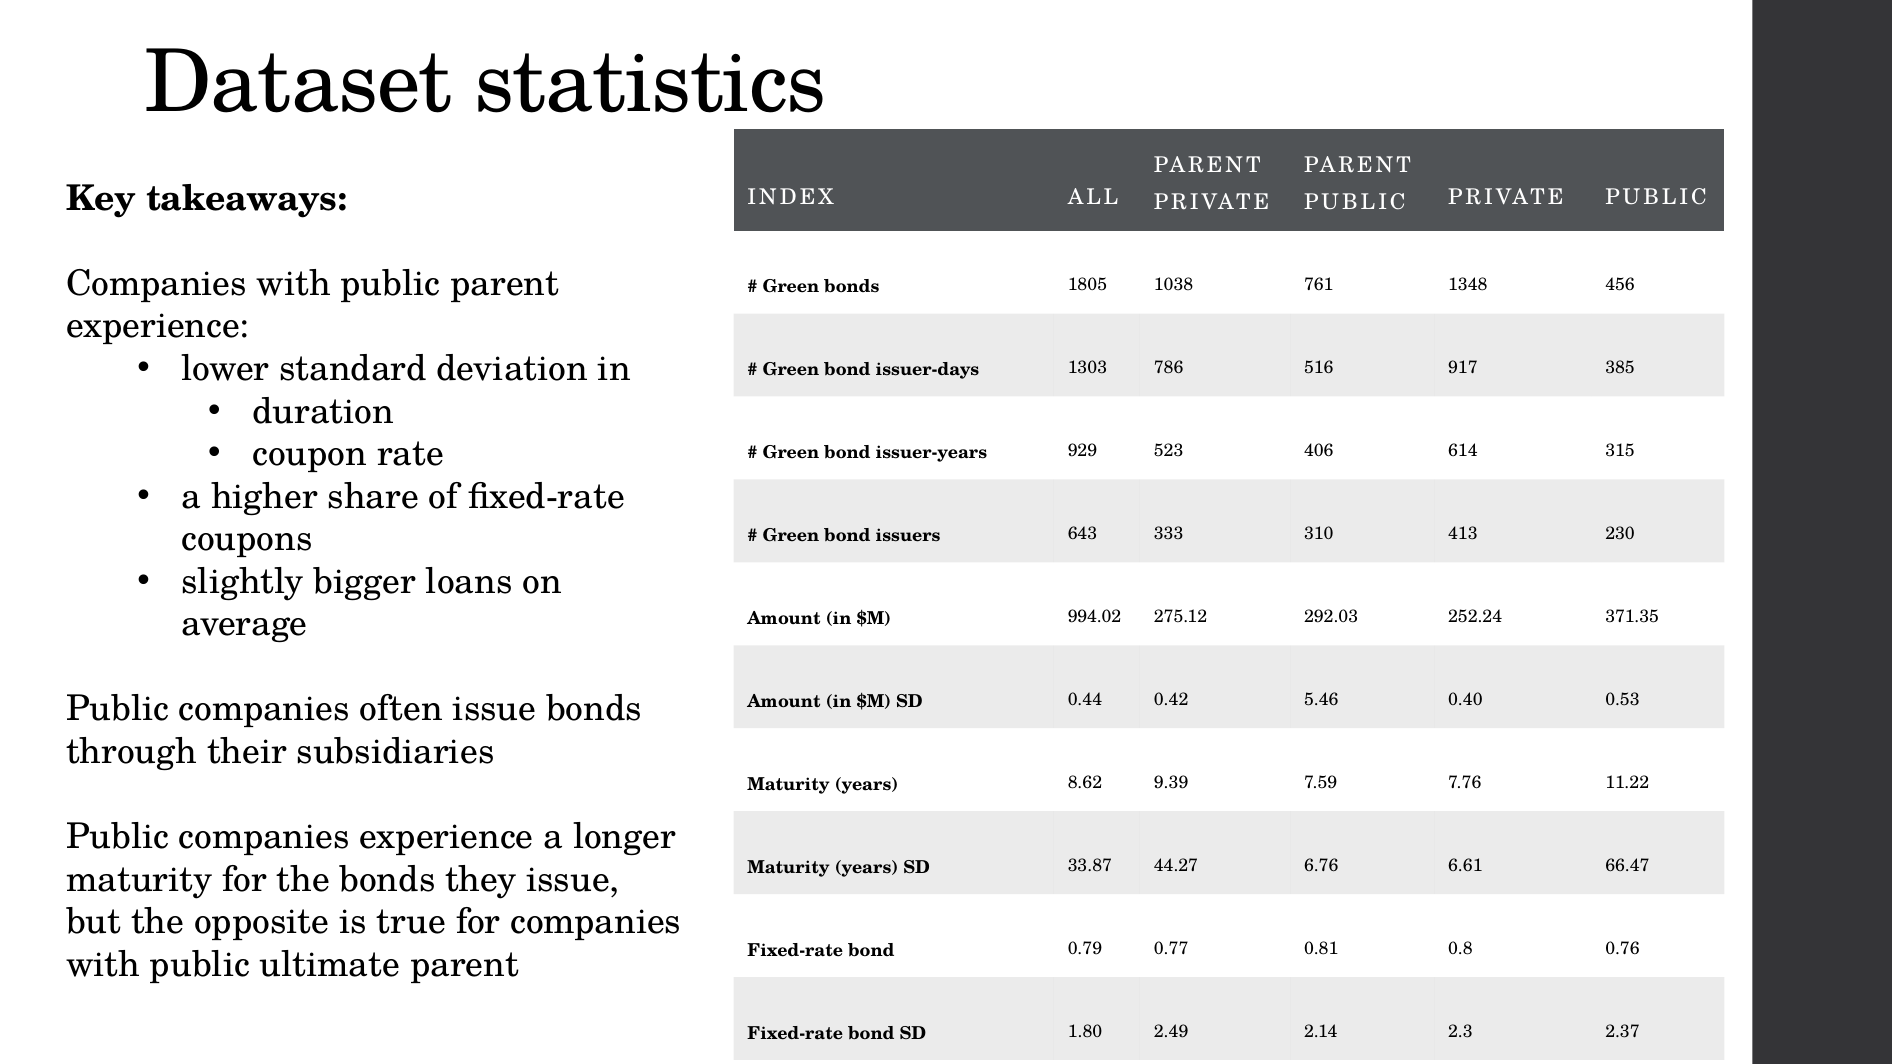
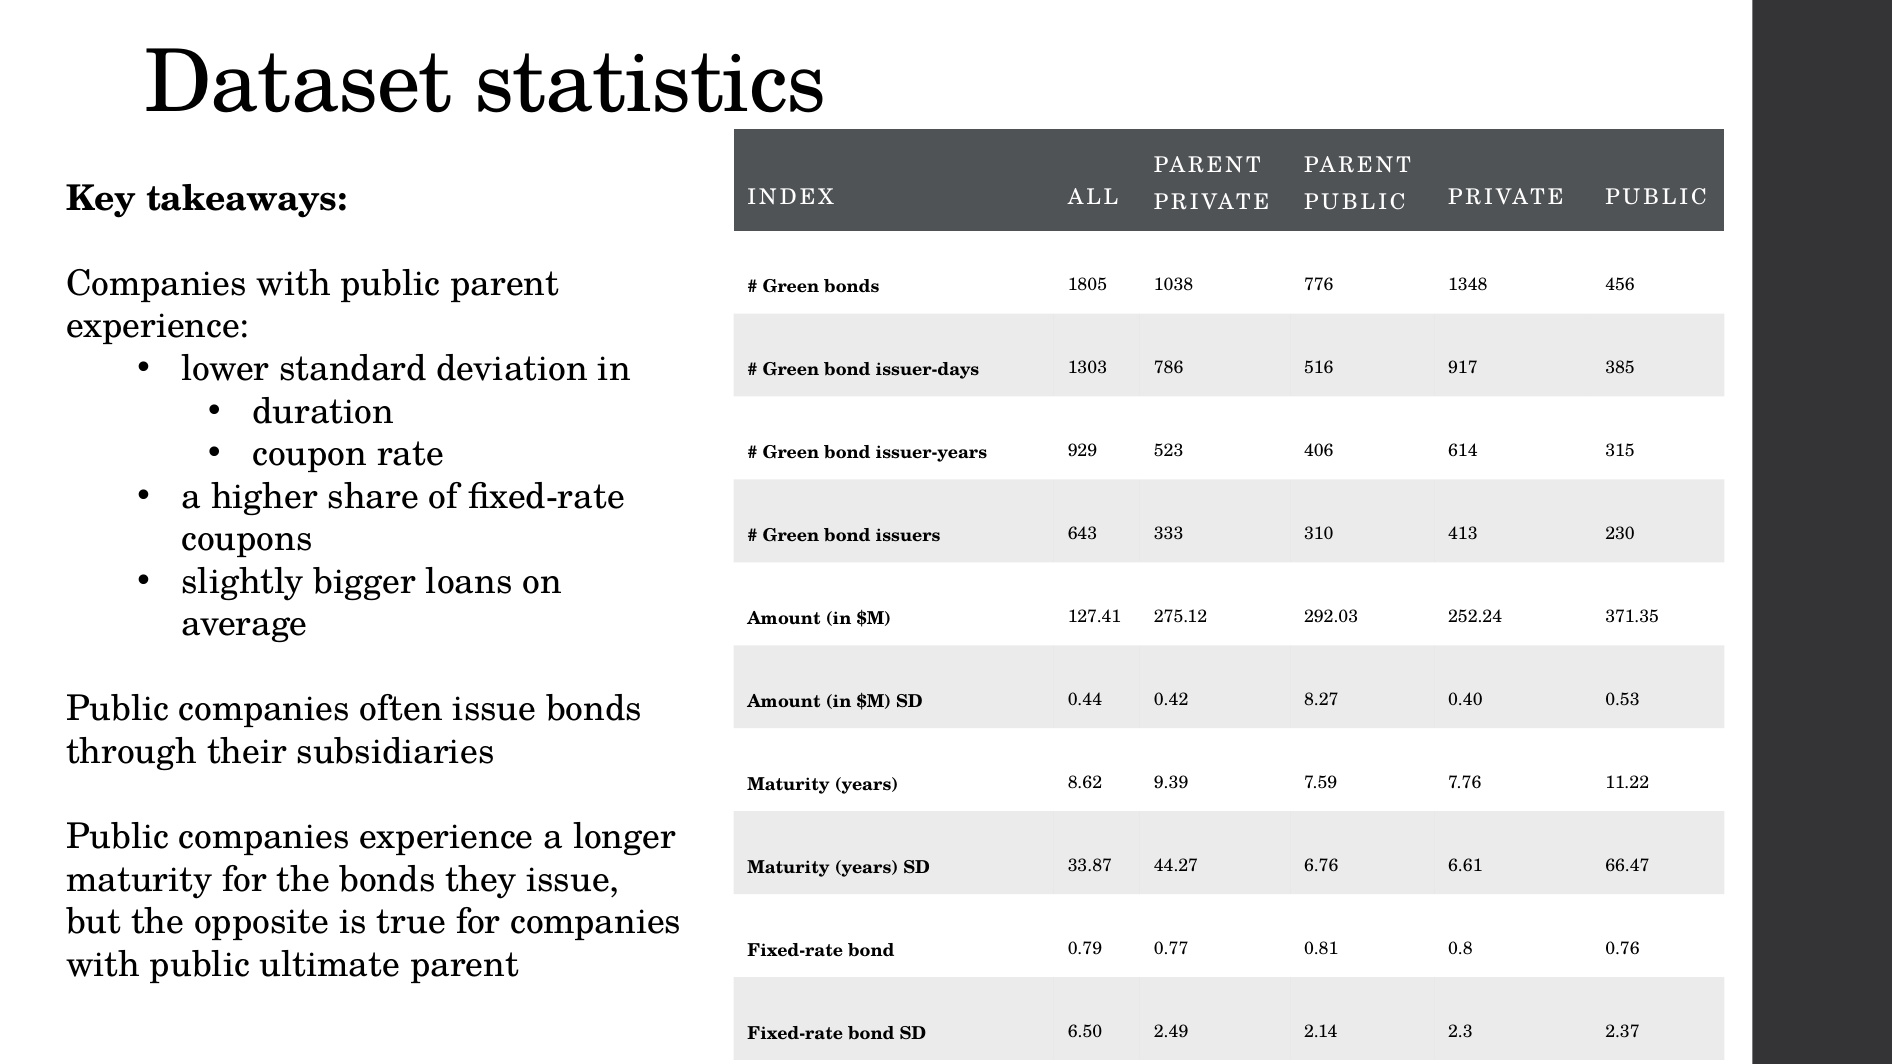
761: 761 -> 776 (1319, 285)
994.02: 994.02 -> 127.41 (1095, 617)
5.46: 5.46 -> 8.27 (1321, 700)
1.80: 1.80 -> 6.50 (1085, 1032)
